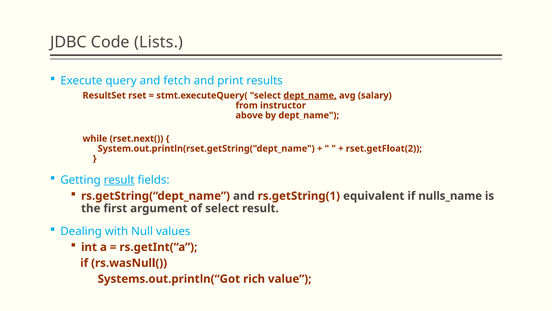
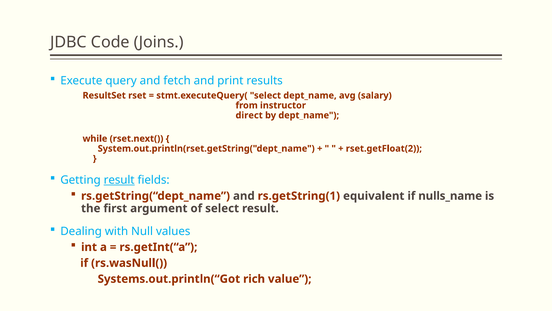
Lists: Lists -> Joins (159, 42)
dept_name underline: present -> none (310, 95)
above: above -> direct (249, 115)
